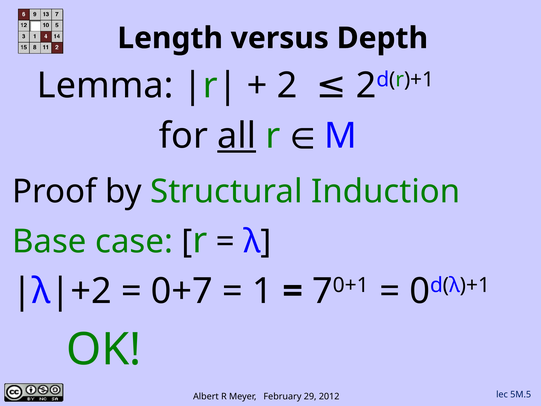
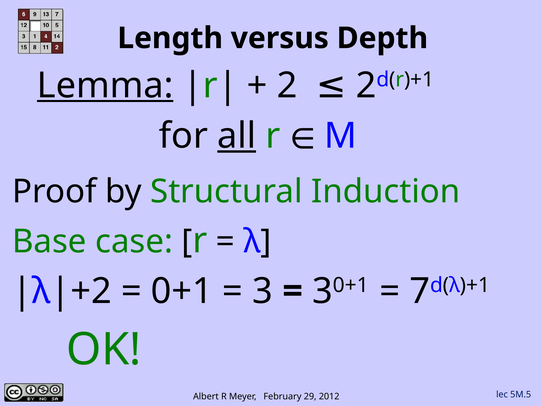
Lemma underline: none -> present (105, 85)
0+7: 0+7 -> 0+1 (182, 291)
1: 1 -> 3 (263, 291)
7: 7 -> 3 (323, 291)
0: 0 -> 7 (420, 291)
